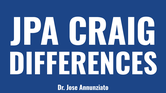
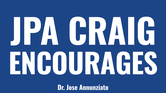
DIFFERENCES: DIFFERENCES -> ENCOURAGES (83, 65)
